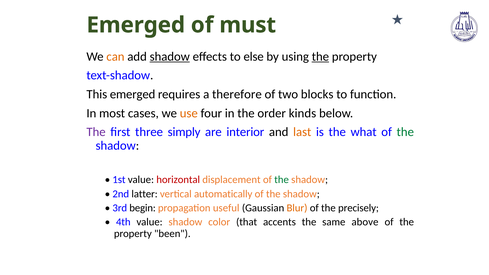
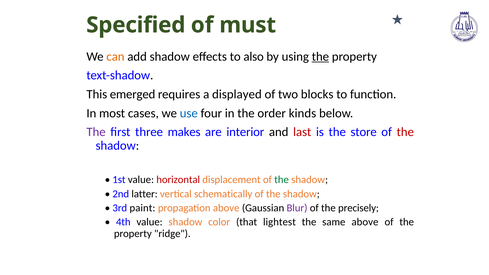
Emerged: Emerged -> Specified (136, 25)
shadow underline: present -> none (170, 57)
else: else -> also (254, 57)
therefore: therefore -> displayed (237, 94)
use colour: orange -> blue (189, 113)
simply: simply -> makes (184, 132)
last colour: orange -> red (302, 132)
what: what -> store (364, 132)
the colour: green -> red (405, 132)
automatically: automatically -> schematically (223, 194)
begin: begin -> paint (142, 208)
propagation useful: useful -> above (226, 208)
Blur colour: orange -> purple (297, 208)
accents: accents -> lightest (279, 222)
been: been -> ridge (172, 234)
